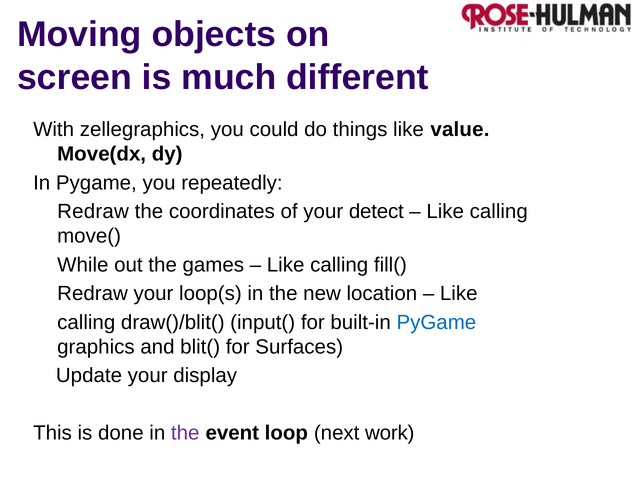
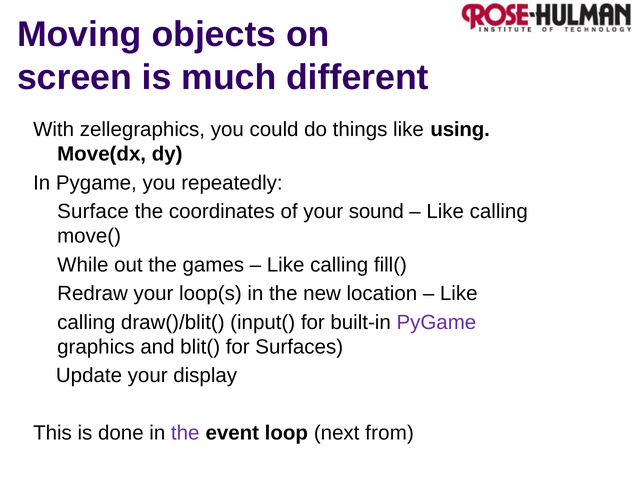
value: value -> using (460, 129)
Redraw: Redraw -> Surface (93, 211)
detect: detect -> sound (376, 211)
PyGame colour: blue -> purple (436, 322)
work: work -> from (390, 433)
